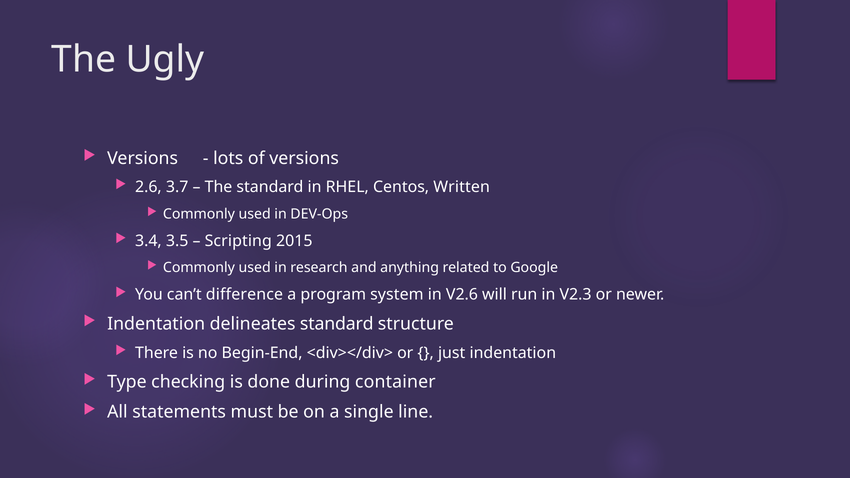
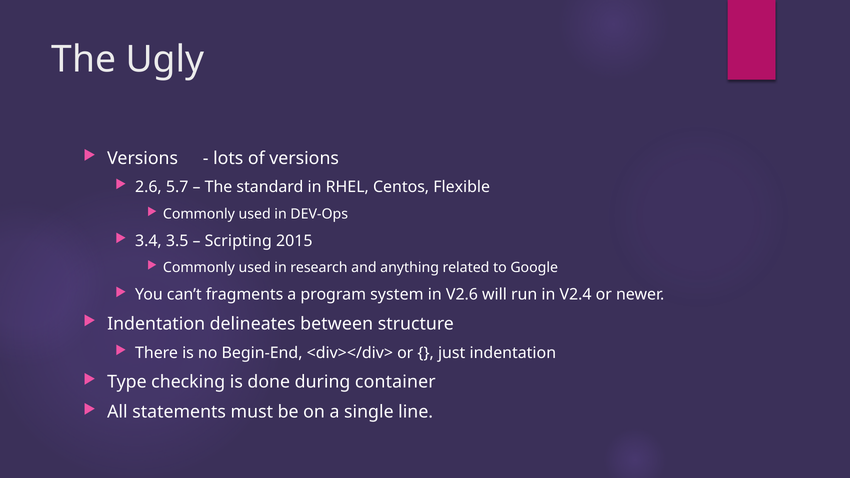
3.7: 3.7 -> 5.7 (177, 187)
Written: Written -> Flexible (462, 187)
difference: difference -> fragments (245, 295)
V2.3: V2.3 -> V2.4 (576, 295)
delineates standard: standard -> between (337, 324)
